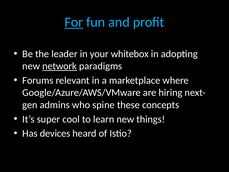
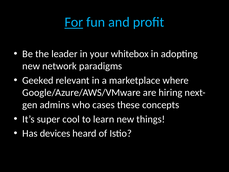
network underline: present -> none (60, 66)
Forums: Forums -> Geeked (38, 80)
spine: spine -> cases (104, 105)
